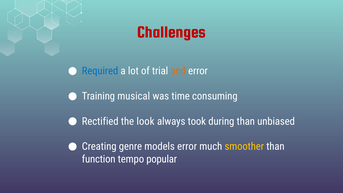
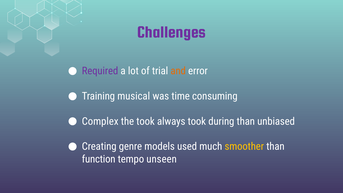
Challenges colour: red -> purple (171, 32)
Required colour: blue -> purple (100, 71)
Rectified: Rectified -> Complex (100, 121)
the look: look -> took (146, 121)
models error: error -> used (187, 146)
popular: popular -> unseen (162, 159)
